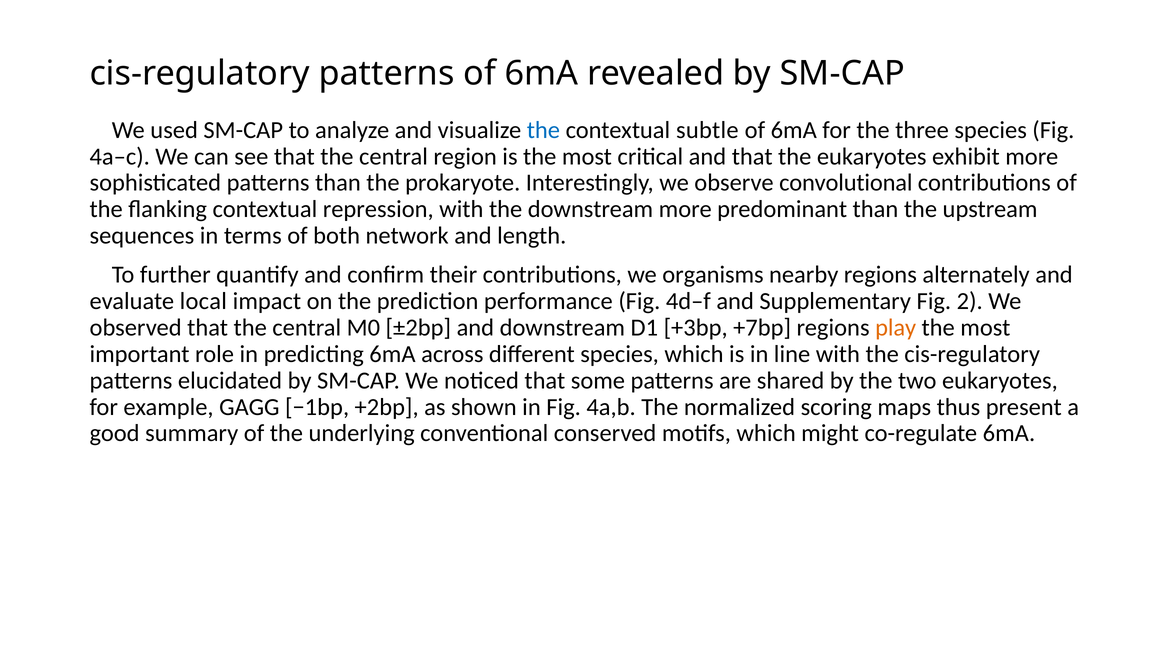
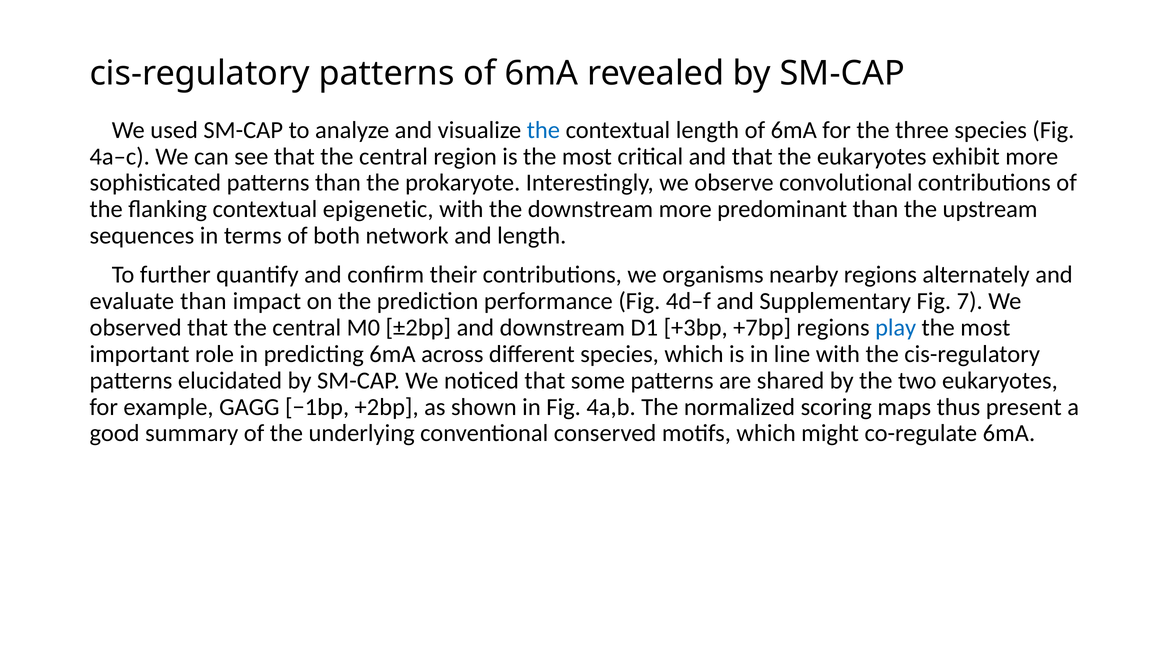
contextual subtle: subtle -> length (707, 130)
repression: repression -> epigenetic (378, 209)
evaluate local: local -> than (203, 301)
2: 2 -> 7 (970, 301)
play colour: orange -> blue (896, 327)
